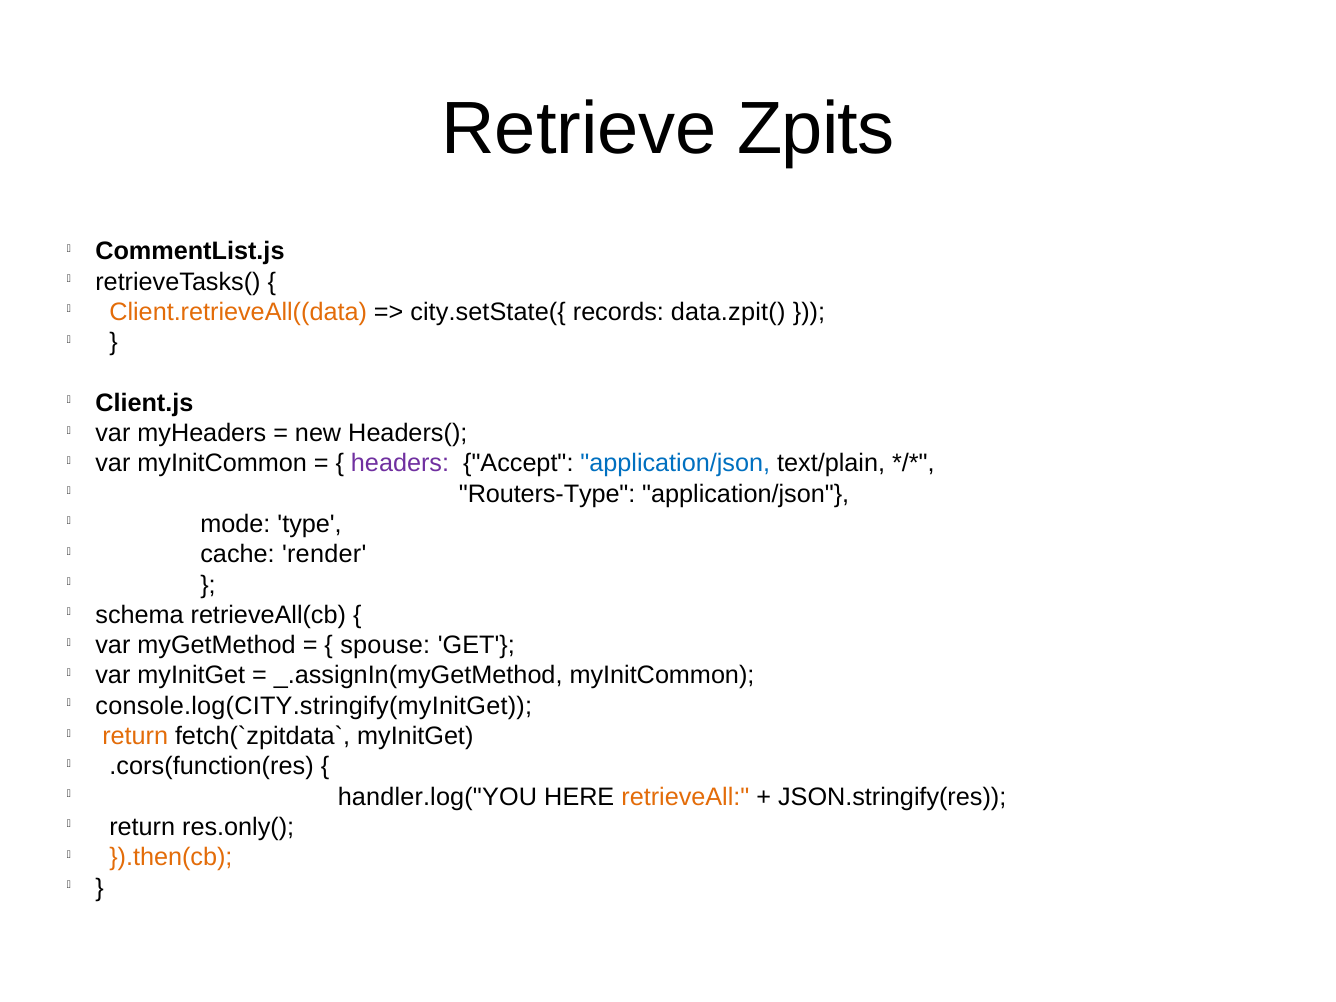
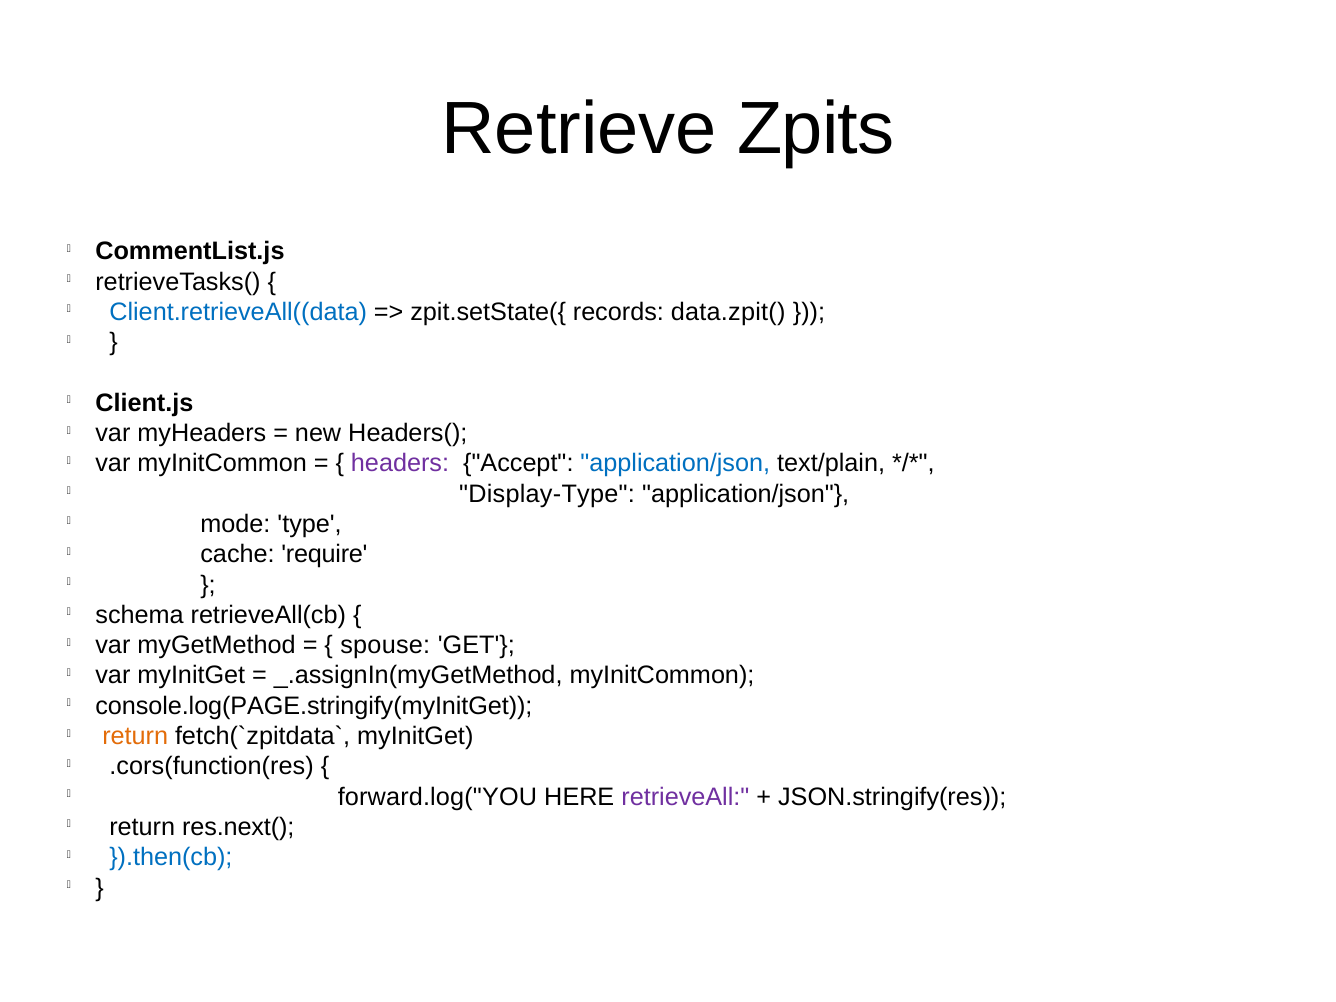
Client.retrieveAll((data colour: orange -> blue (238, 312)
city.setState({: city.setState({ -> zpit.setState({ (488, 312)
Routers-Type: Routers-Type -> Display-Type (547, 494)
render: render -> require (324, 554)
console.log(CITY.stringify(myInitGet: console.log(CITY.stringify(myInitGet -> console.log(PAGE.stringify(myInitGet (314, 706)
handler.log("YOU: handler.log("YOU -> forward.log("YOU (437, 797)
retrieveAll colour: orange -> purple (685, 797)
res.only(: res.only( -> res.next( (238, 827)
}).then(cb colour: orange -> blue (171, 857)
